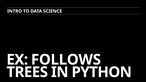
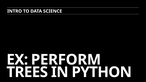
FOLLOWS: FOLLOWS -> PERFORM (66, 60)
